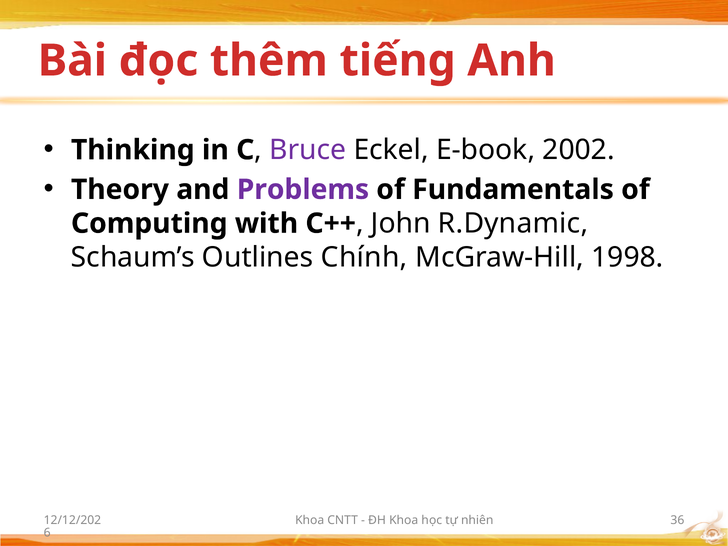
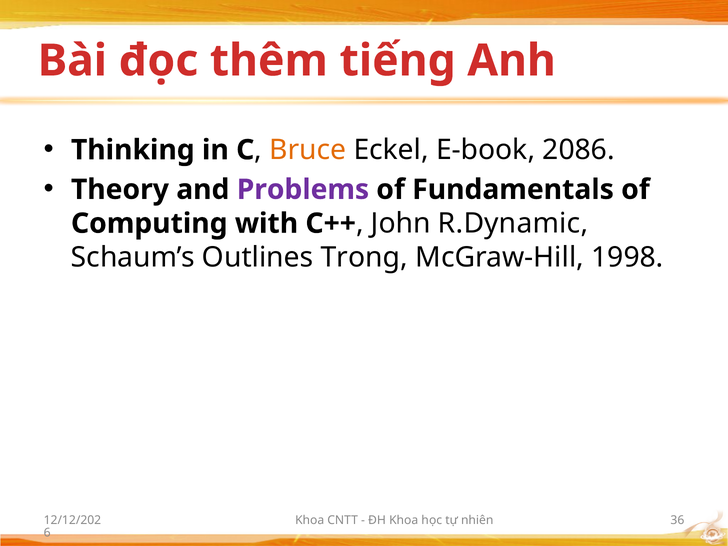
Bruce colour: purple -> orange (308, 150)
2002: 2002 -> 2086 (579, 150)
Chính: Chính -> Trong (364, 257)
